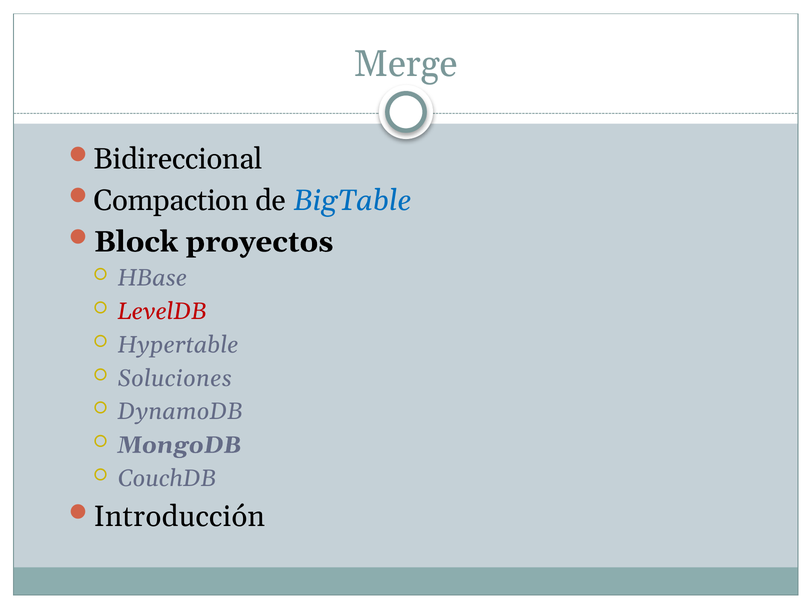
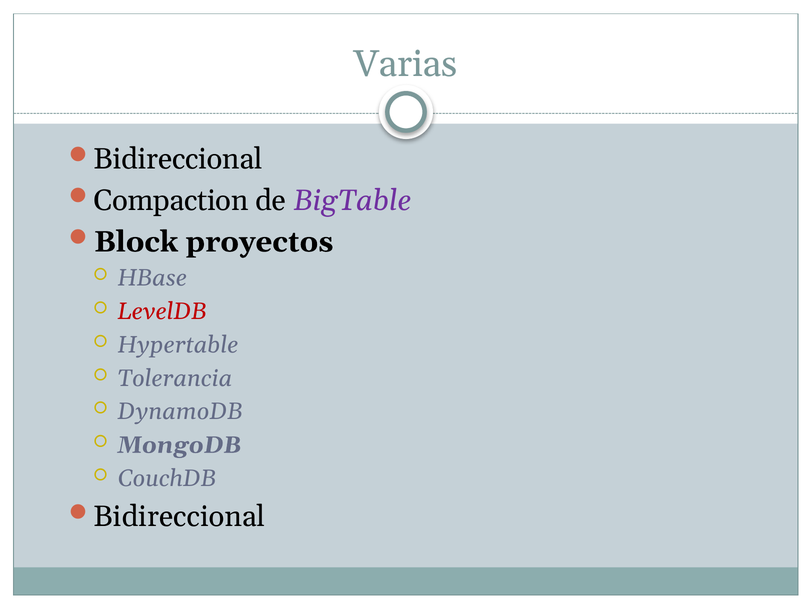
Merge: Merge -> Varias (406, 64)
BigTable colour: blue -> purple (353, 201)
Soluciones: Soluciones -> Tolerancia (175, 378)
Introducción: Introducción -> Bidireccional (180, 517)
